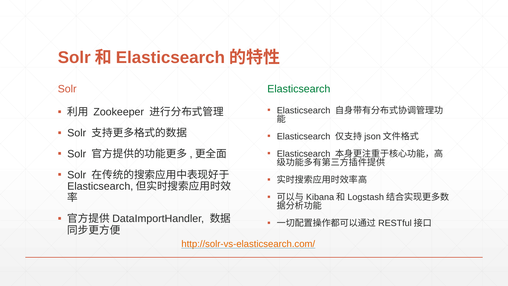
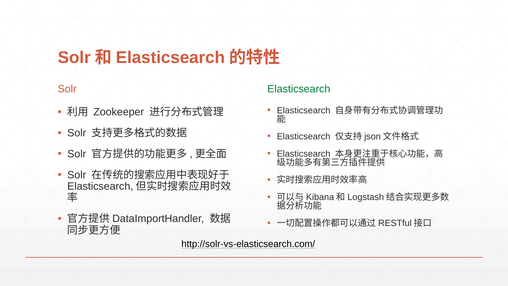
http://solr-vs-elasticsearch.com/ colour: orange -> black (248, 244)
